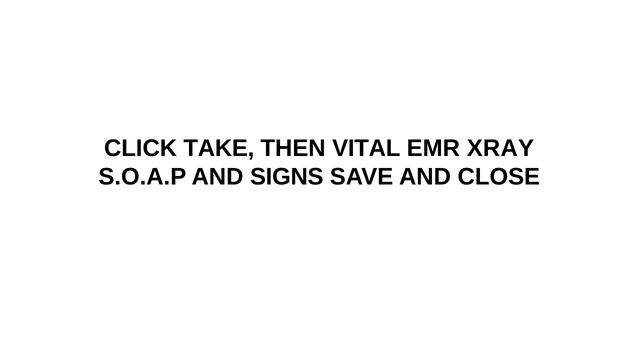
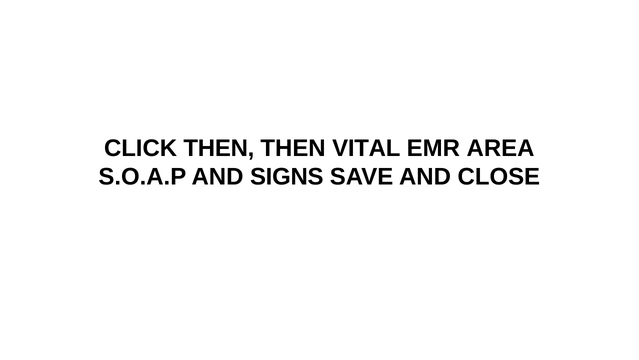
CLICK TAKE: TAKE -> THEN (219, 148)
XRAY: XRAY -> AREA (501, 148)
